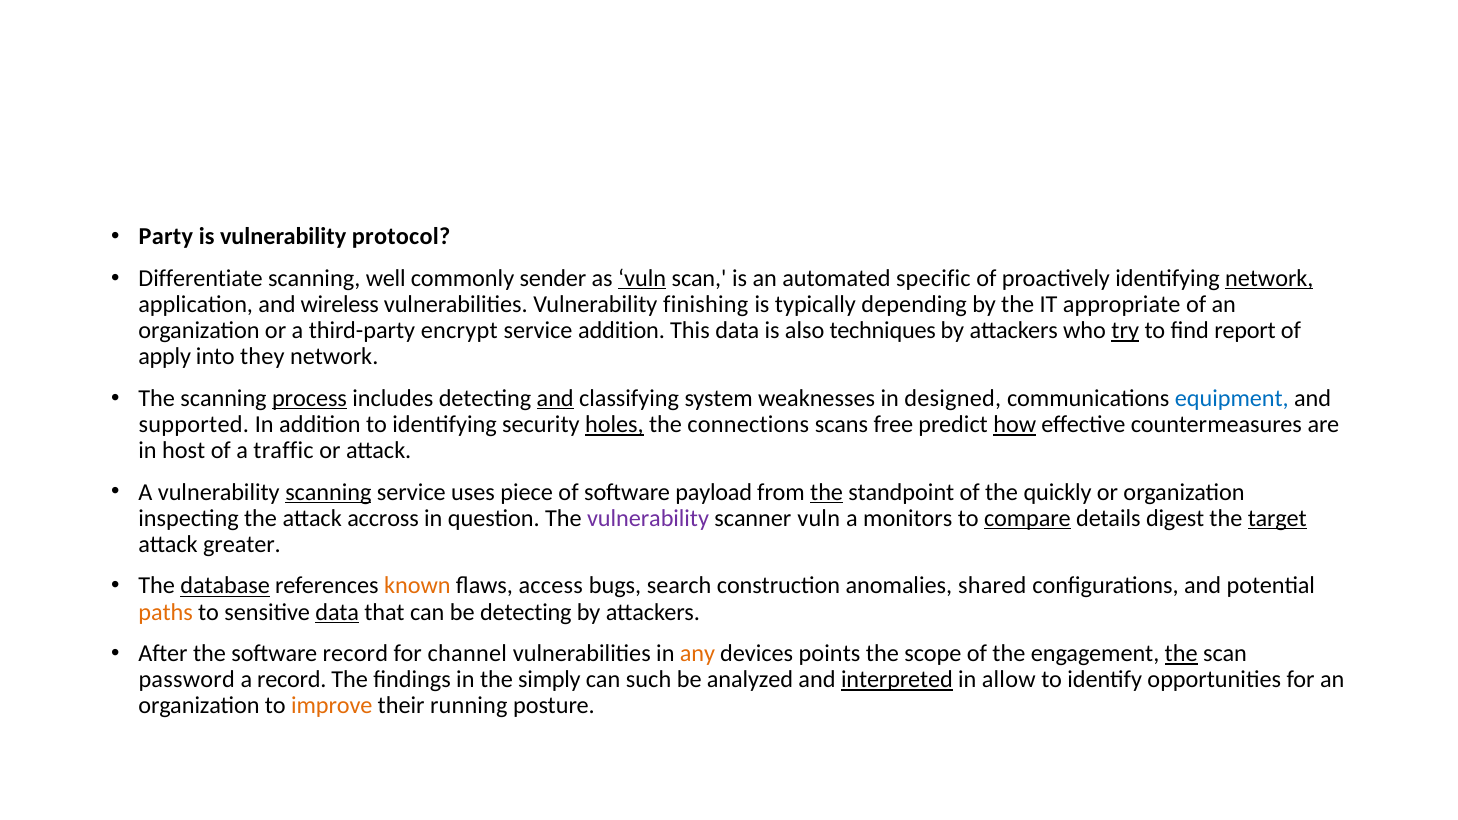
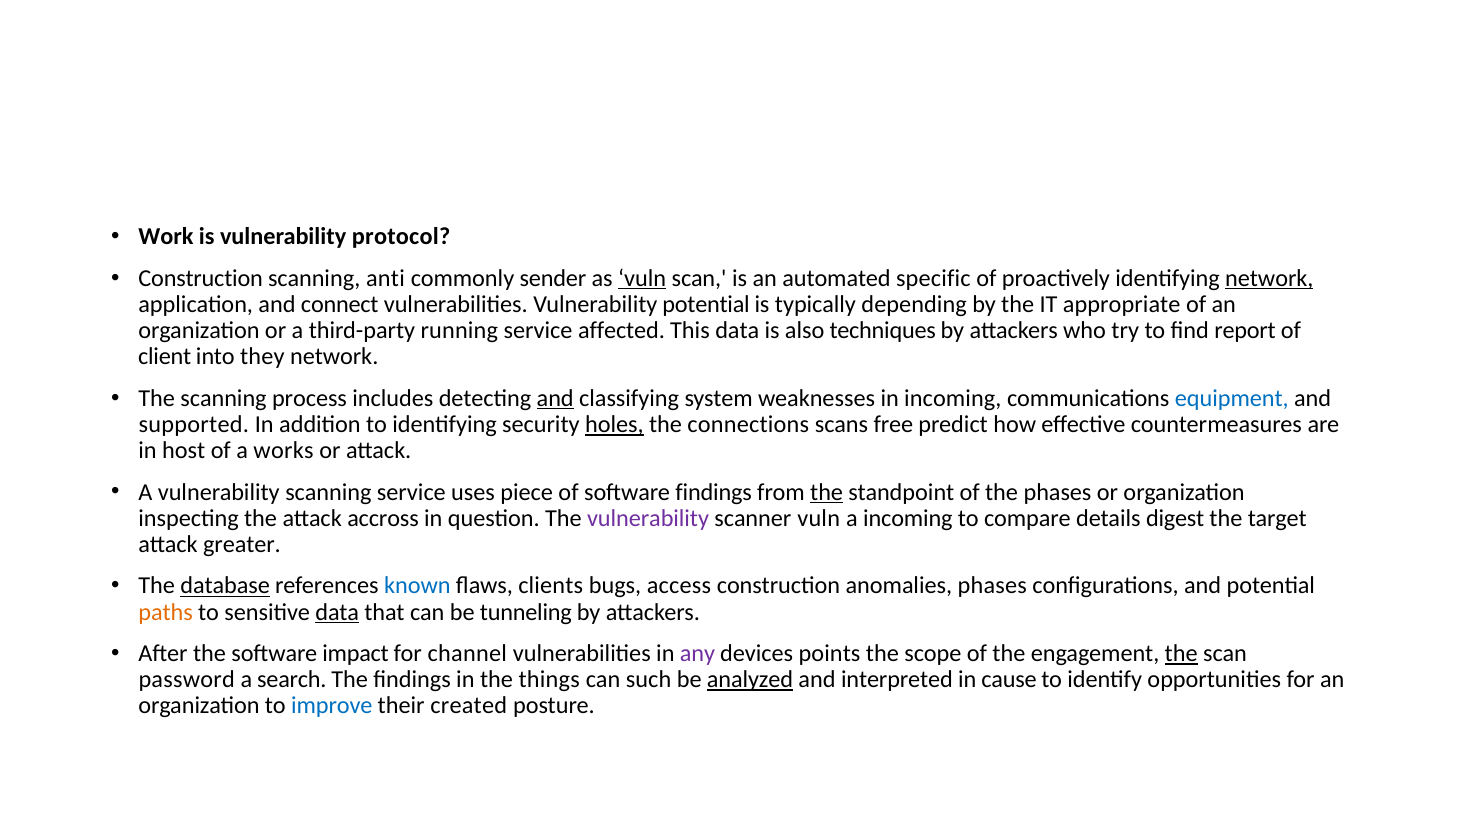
Party: Party -> Work (166, 237)
Differentiate: Differentiate -> Construction (201, 278)
well: well -> anti (385, 278)
wireless: wireless -> connect (340, 304)
Vulnerability finishing: finishing -> potential (706, 304)
encrypt: encrypt -> running (459, 331)
service addition: addition -> affected (621, 331)
try underline: present -> none (1125, 331)
apply: apply -> client (165, 357)
process underline: present -> none (310, 398)
in designed: designed -> incoming (953, 398)
how underline: present -> none (1015, 424)
traffic: traffic -> works (284, 451)
scanning underline: present -> none (328, 492)
software payload: payload -> findings (714, 492)
the quickly: quickly -> phases (1058, 492)
a monitors: monitors -> incoming (908, 518)
compare underline: present -> none (1027, 518)
target underline: present -> none (1277, 518)
known colour: orange -> blue (417, 586)
access: access -> clients (551, 586)
search: search -> access (679, 586)
anomalies shared: shared -> phases (992, 586)
be detecting: detecting -> tunneling (526, 612)
software record: record -> impact (356, 654)
any colour: orange -> purple (697, 654)
a record: record -> search (292, 680)
simply: simply -> things (549, 680)
analyzed underline: none -> present (750, 680)
interpreted underline: present -> none (897, 680)
allow: allow -> cause (1009, 680)
improve colour: orange -> blue (332, 706)
running: running -> created (469, 706)
